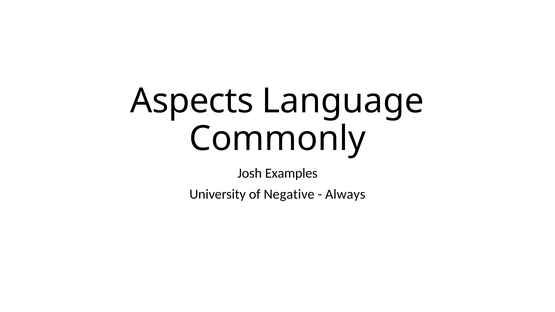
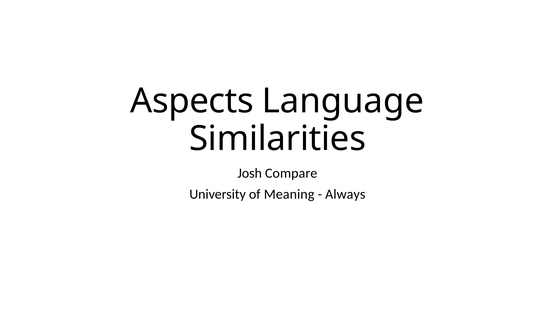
Commonly: Commonly -> Similarities (278, 139)
Examples: Examples -> Compare (291, 173)
Negative: Negative -> Meaning (289, 194)
